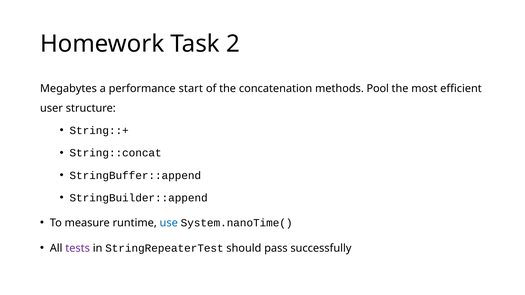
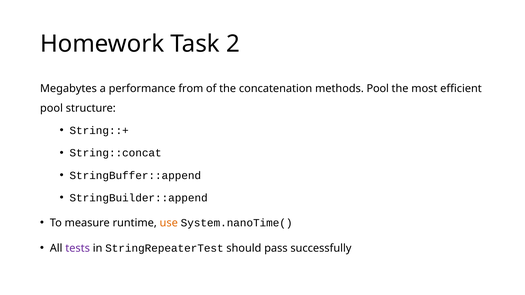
start: start -> from (191, 89)
user: user -> pool (51, 108)
use colour: blue -> orange (169, 223)
